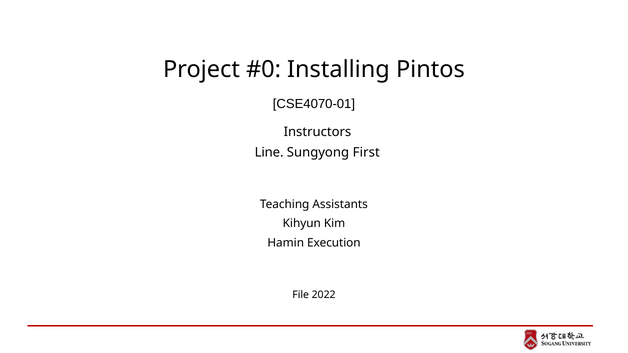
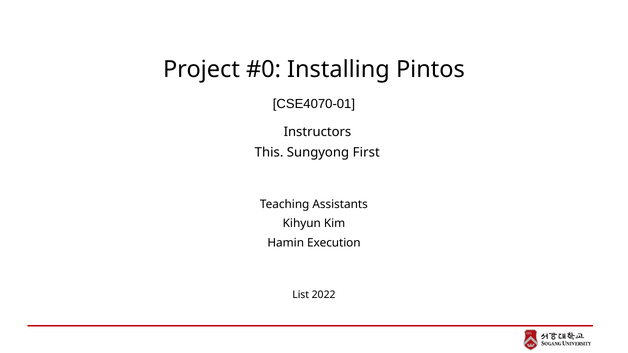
Line: Line -> This (269, 153)
File: File -> List (301, 295)
